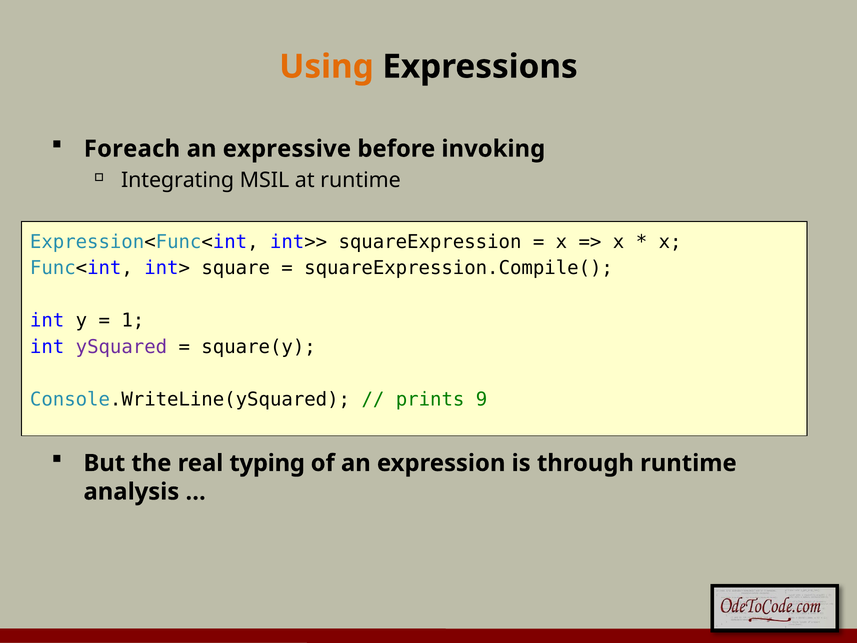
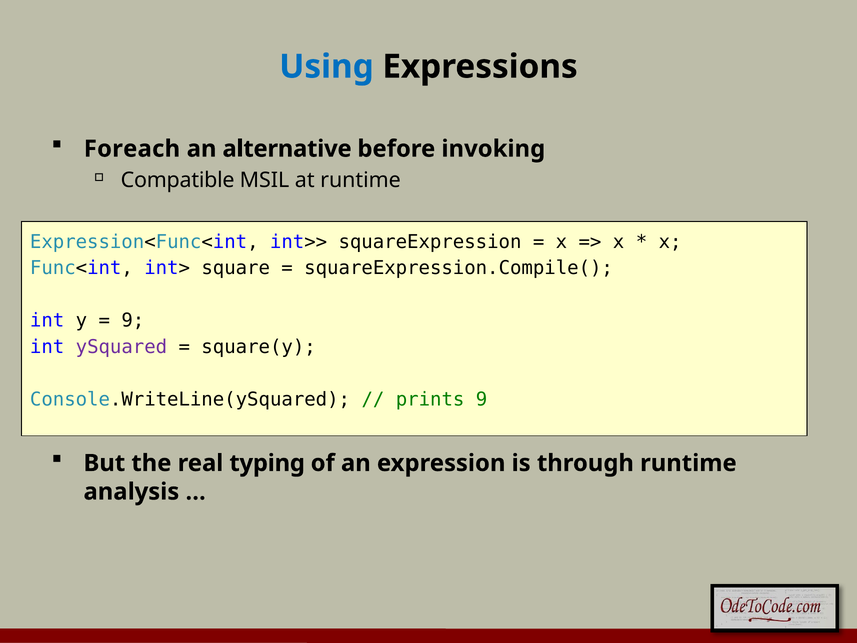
Using colour: orange -> blue (326, 67)
expressive: expressive -> alternative (287, 149)
Integrating: Integrating -> Compatible (178, 180)
1: 1 -> 9 (133, 321)
